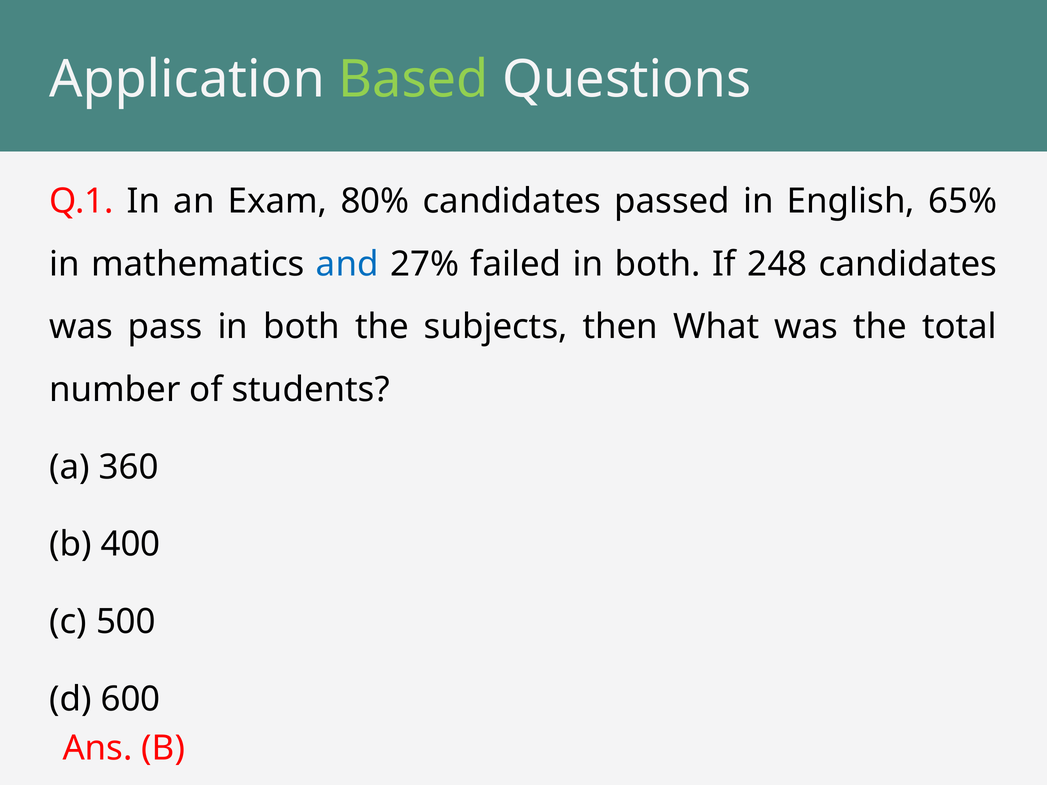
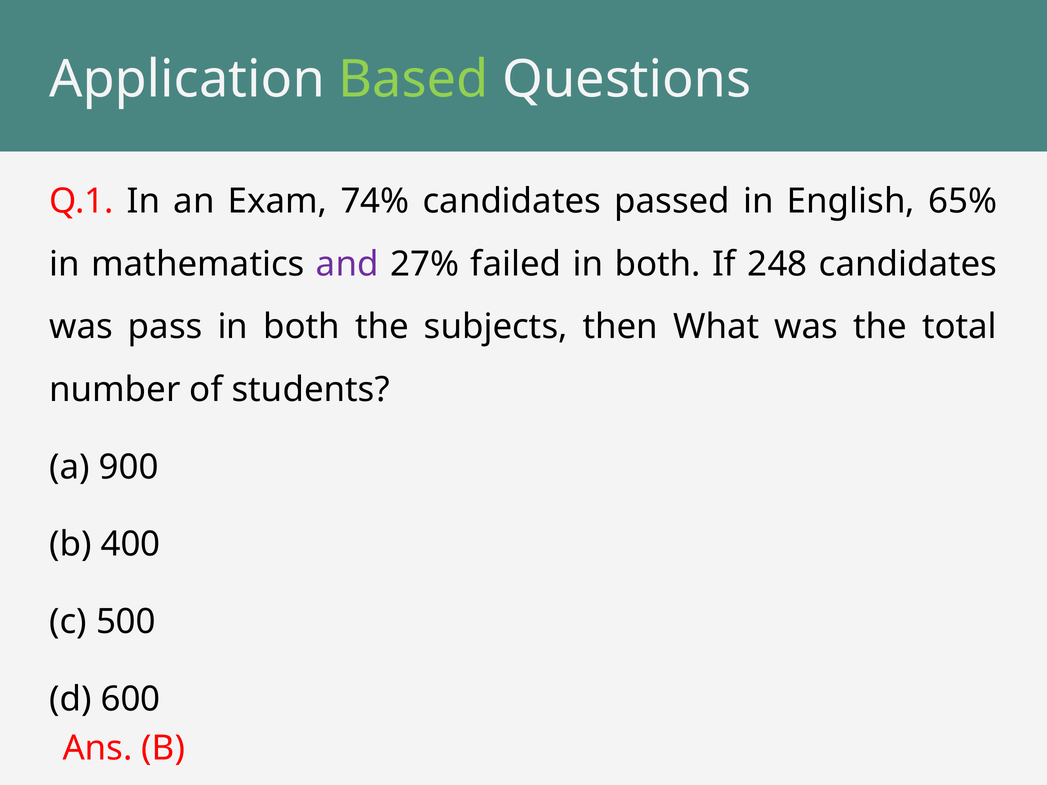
80%: 80% -> 74% (375, 201)
and colour: blue -> purple (347, 264)
360: 360 -> 900 (129, 467)
